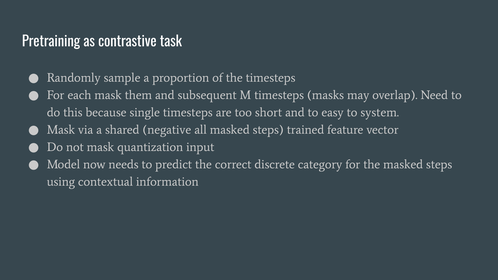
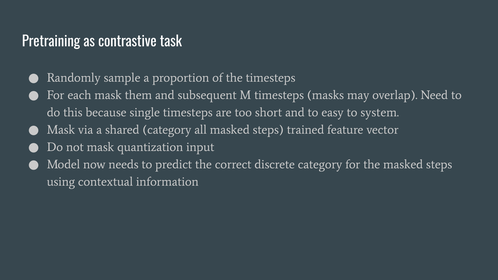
shared negative: negative -> category (167, 130)
